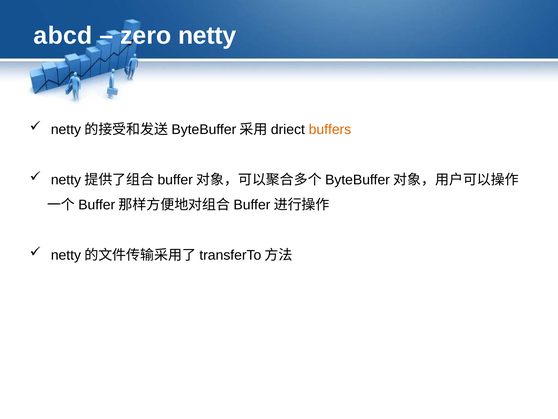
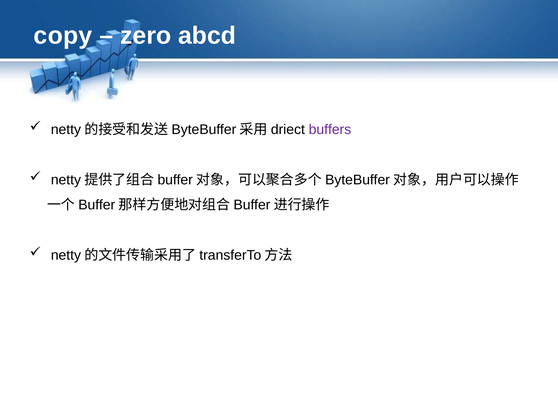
abcd: abcd -> copy (63, 36)
netty: netty -> abcd (207, 36)
buffers colour: orange -> purple (330, 129)
